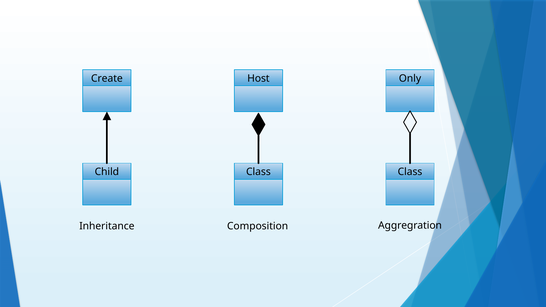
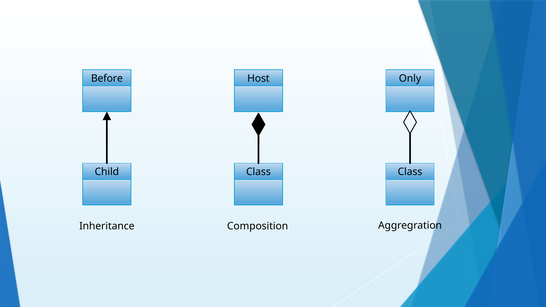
Create: Create -> Before (107, 78)
